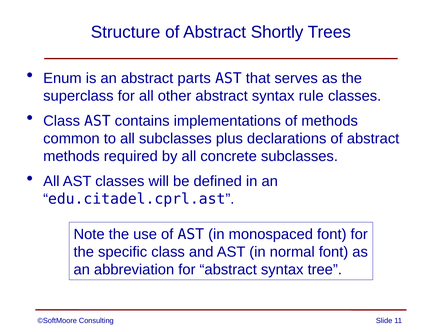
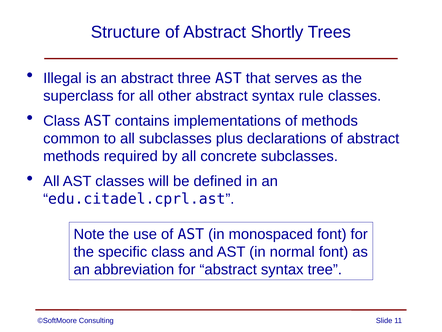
Enum: Enum -> Illegal (62, 78)
parts: parts -> three (194, 78)
